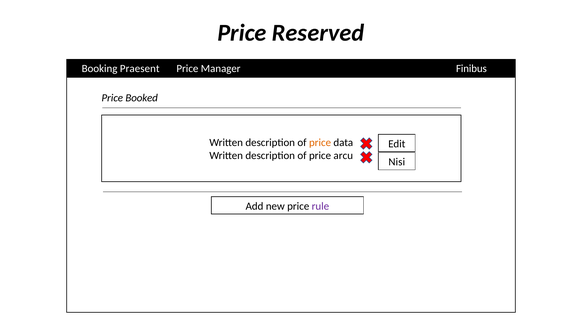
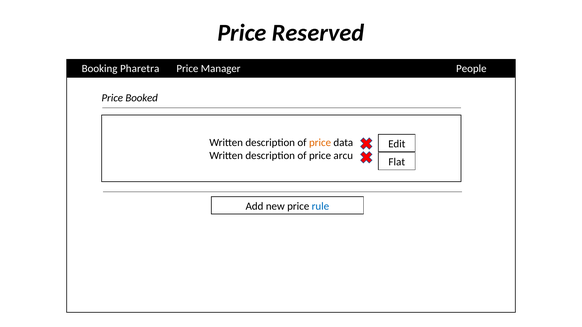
Praesent: Praesent -> Pharetra (140, 69)
Finibus: Finibus -> People (471, 69)
Nisi: Nisi -> Flat (397, 162)
rule colour: purple -> blue (320, 206)
